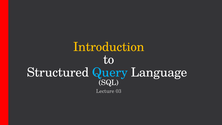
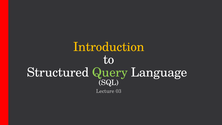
Query colour: light blue -> light green (110, 72)
